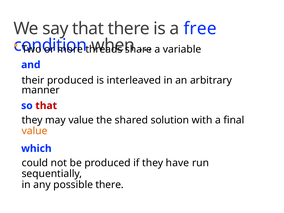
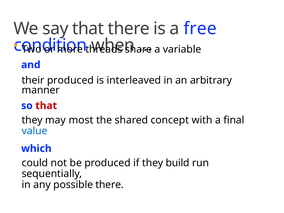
may value: value -> most (81, 120)
solution: solution -> concept (170, 120)
value colour: orange -> blue (35, 131)
have: have -> build (178, 163)
